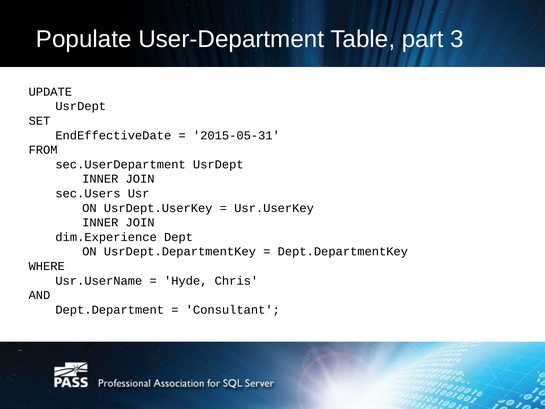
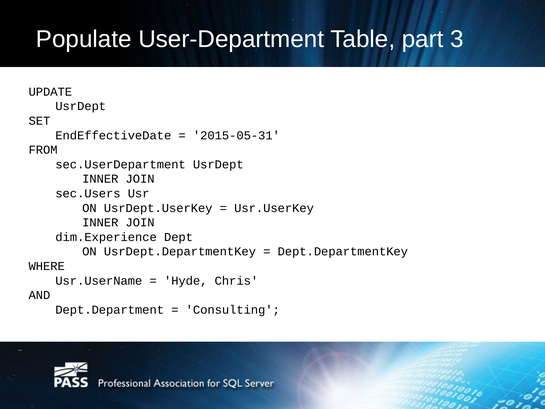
Consultant: Consultant -> Consulting (233, 310)
